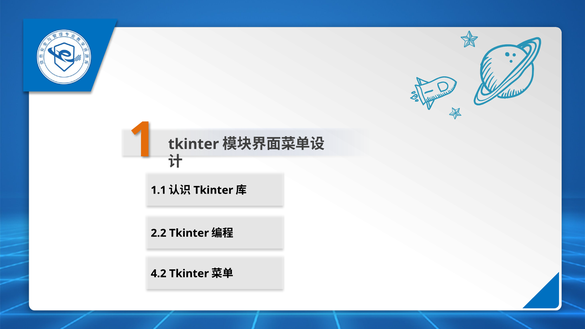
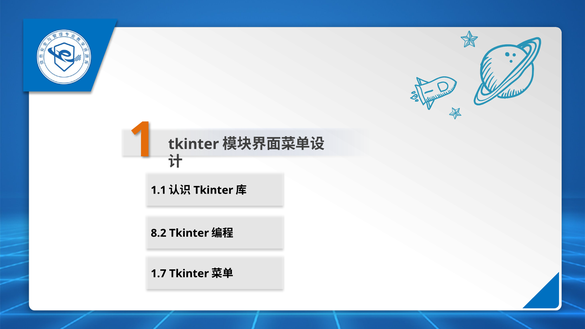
2.2: 2.2 -> 8.2 (159, 233)
4.2: 4.2 -> 1.7 (159, 274)
